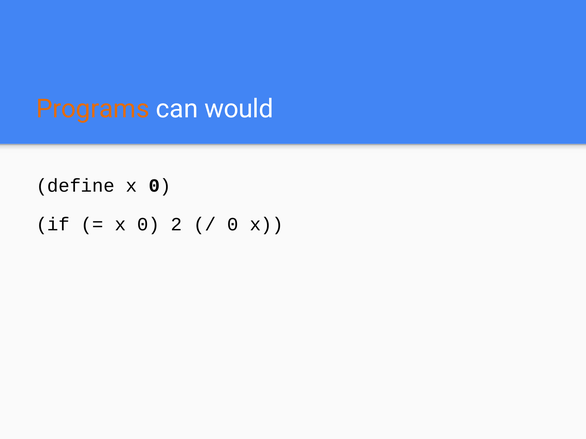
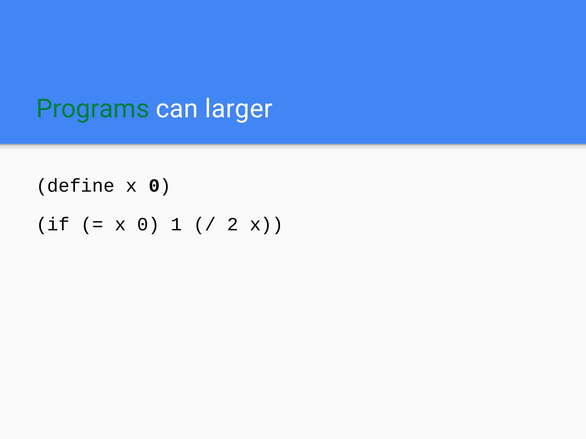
Programs colour: orange -> green (93, 109)
would: would -> larger (239, 109)
2: 2 -> 1 (177, 225)
0: 0 -> 2 (233, 225)
